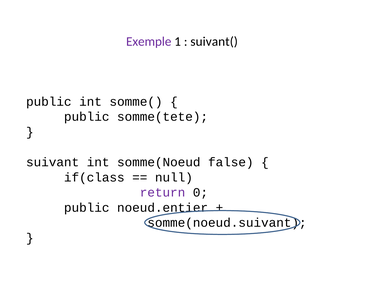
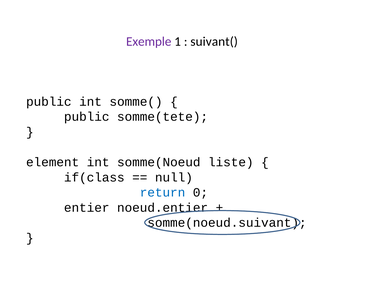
suivant: suivant -> element (53, 162)
false: false -> liste (231, 162)
return colour: purple -> blue (163, 193)
public: public -> entier (87, 208)
